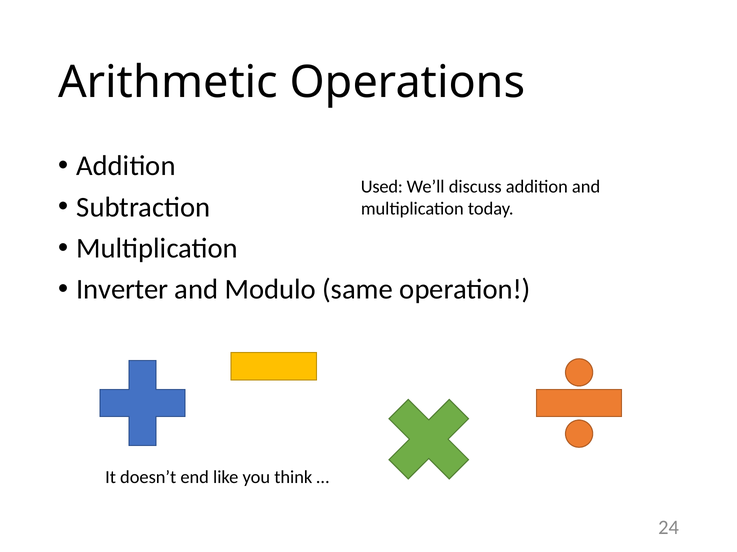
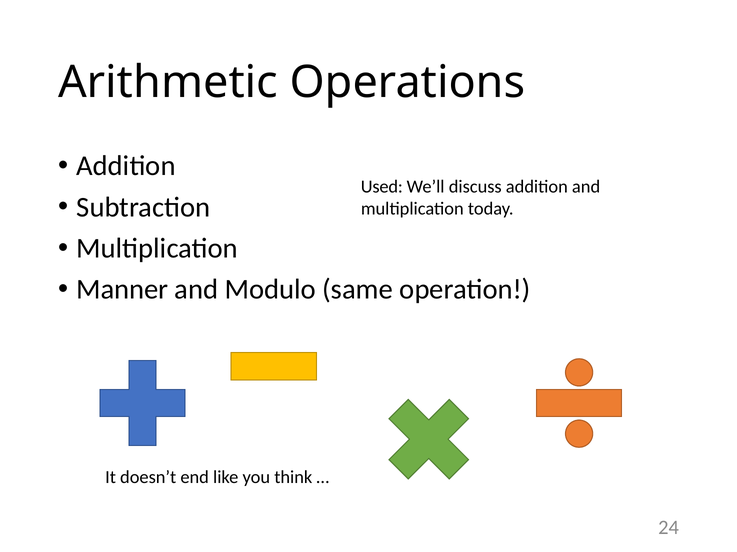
Inverter: Inverter -> Manner (122, 290)
